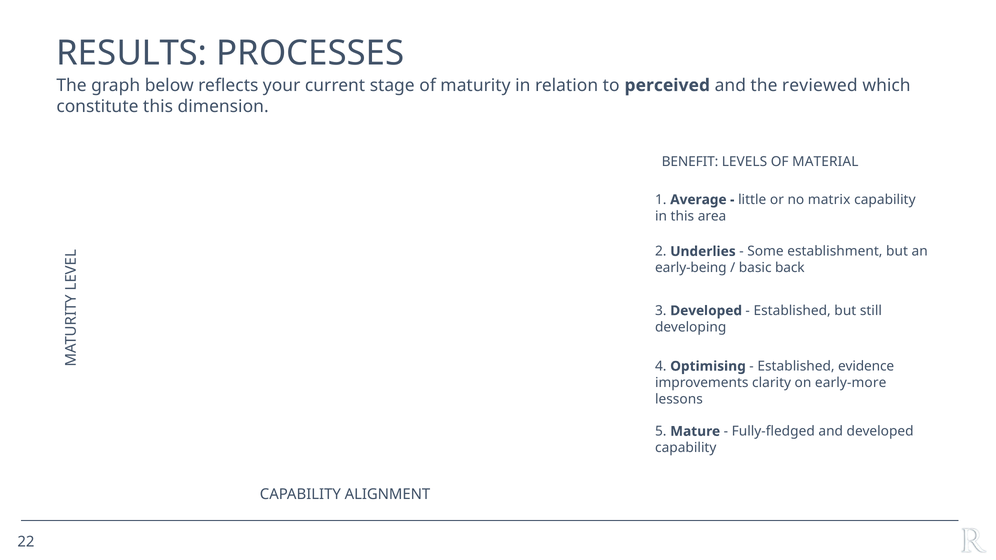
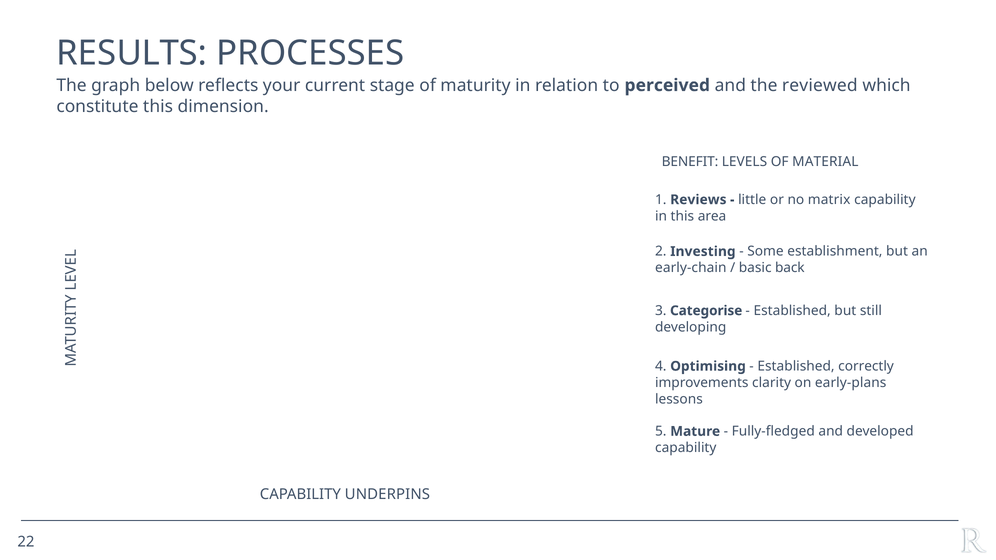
Average: Average -> Reviews (698, 200)
Underlies: Underlies -> Investing (703, 252)
early-being: early-being -> early-chain (691, 268)
3 Developed: Developed -> Categorise (706, 311)
evidence: evidence -> correctly (866, 366)
early-more: early-more -> early-plans (851, 383)
ALIGNMENT: ALIGNMENT -> UNDERPINS (387, 495)
